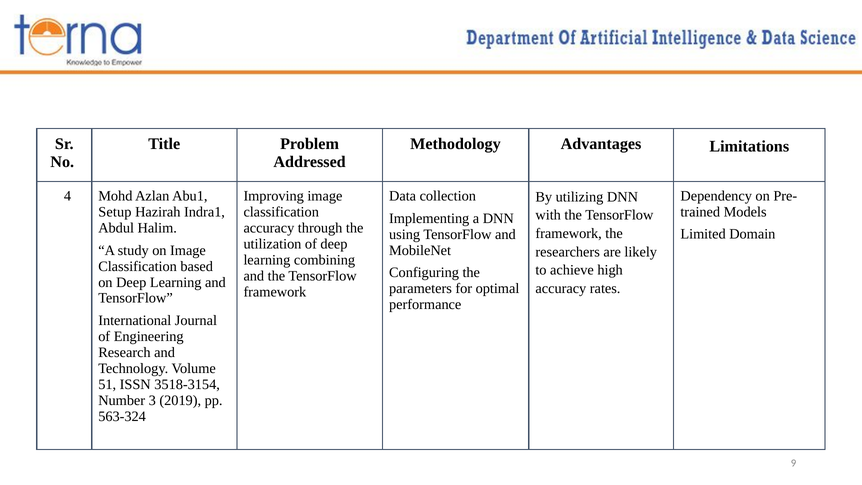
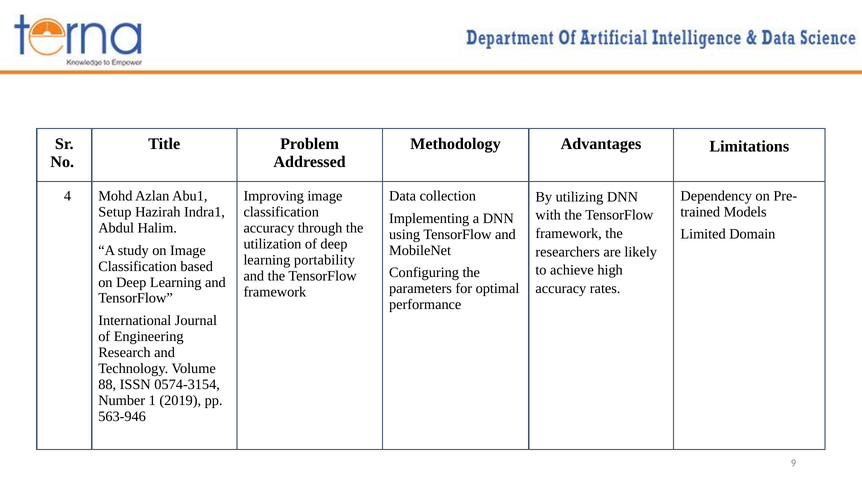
combining: combining -> portability (324, 260)
51: 51 -> 88 (107, 384)
3518-3154: 3518-3154 -> 0574-3154 (187, 384)
3: 3 -> 1 (152, 400)
563-324: 563-324 -> 563-946 (122, 416)
